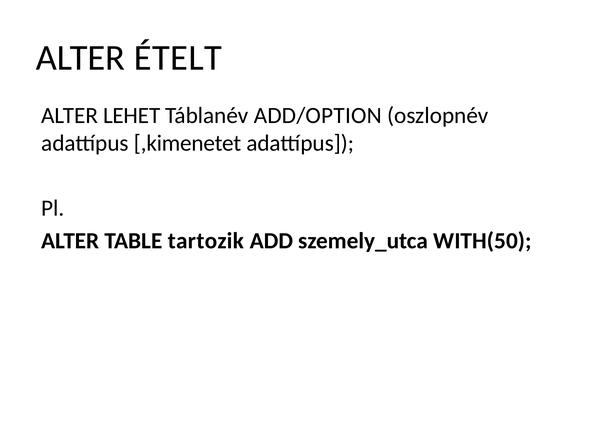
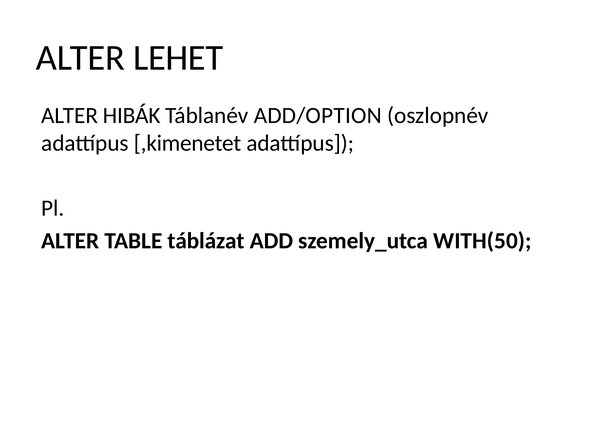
ÉTELT: ÉTELT -> LEHET (178, 58)
LEHET: LEHET -> HIBÁK (132, 116)
tartozik: tartozik -> táblázat (206, 241)
